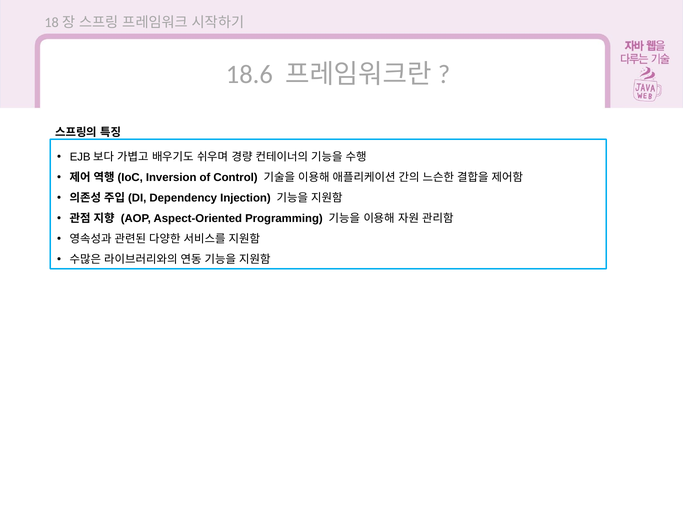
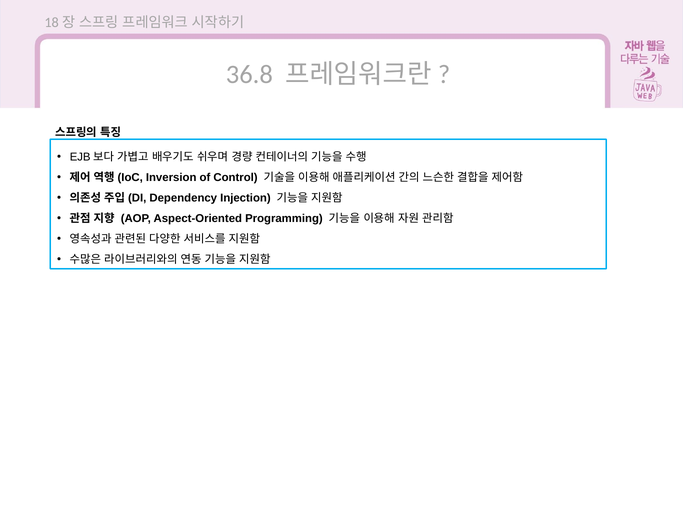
18.6: 18.6 -> 36.8 (249, 75)
